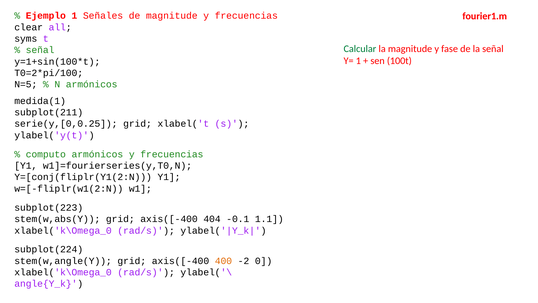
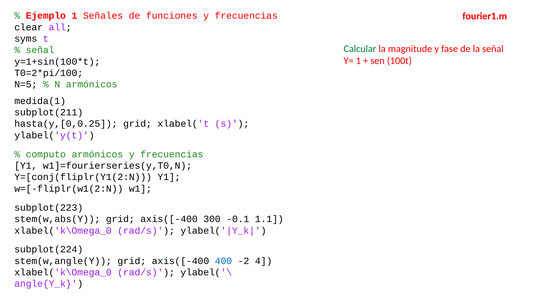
de magnitude: magnitude -> funciones (172, 16)
serie(y,[0,0.25: serie(y,[0,0.25 -> hasta(y,[0,0.25 (66, 124)
404: 404 -> 300 (212, 219)
400 colour: orange -> blue (223, 261)
0: 0 -> 4 (264, 261)
